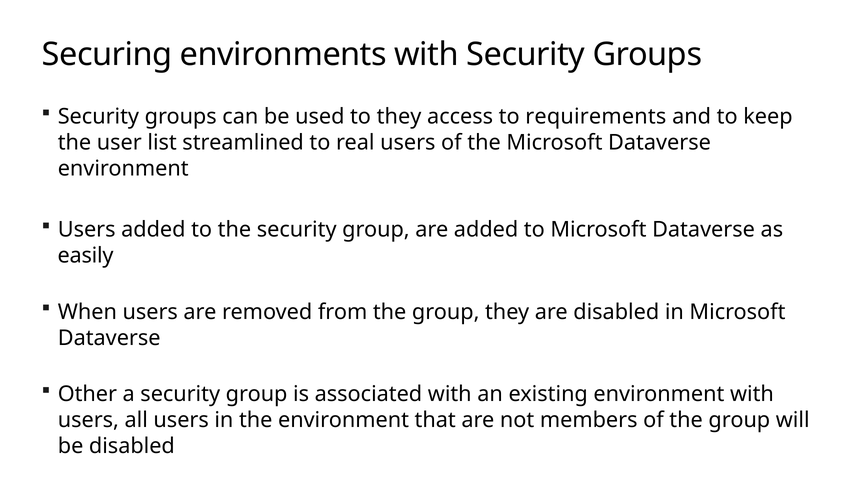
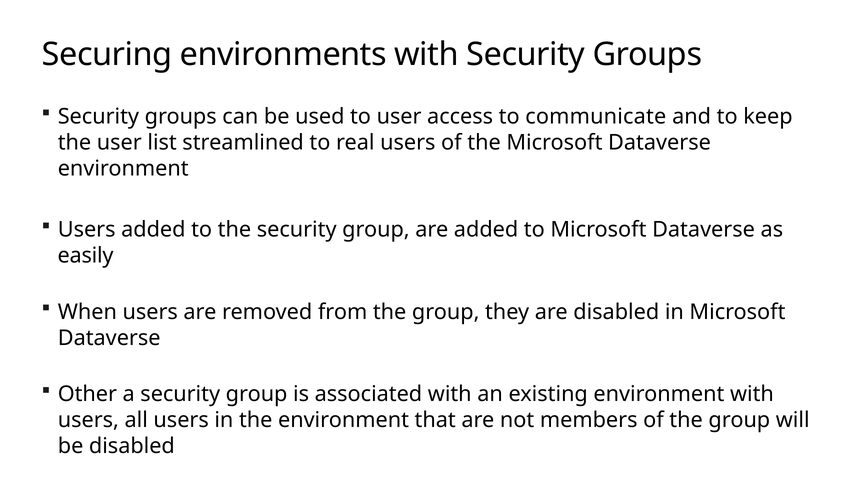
to they: they -> user (399, 117)
requirements: requirements -> communicate (596, 117)
